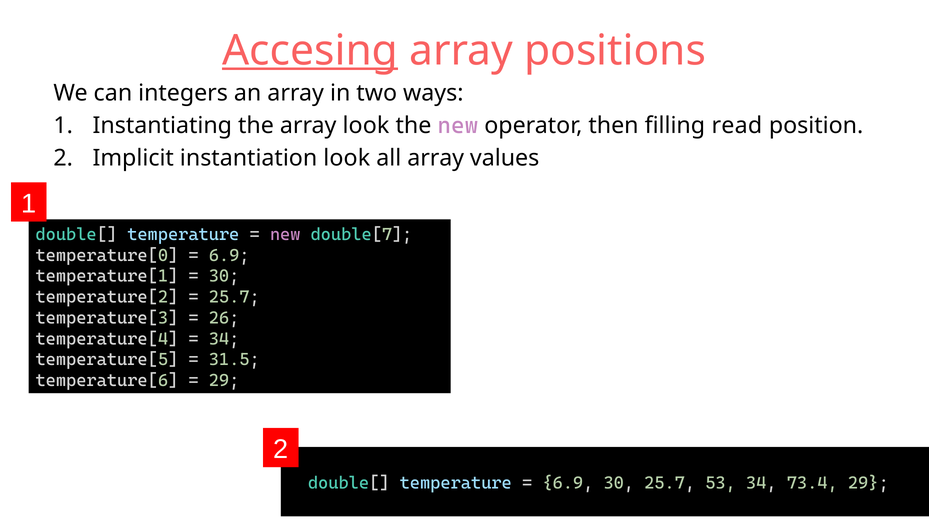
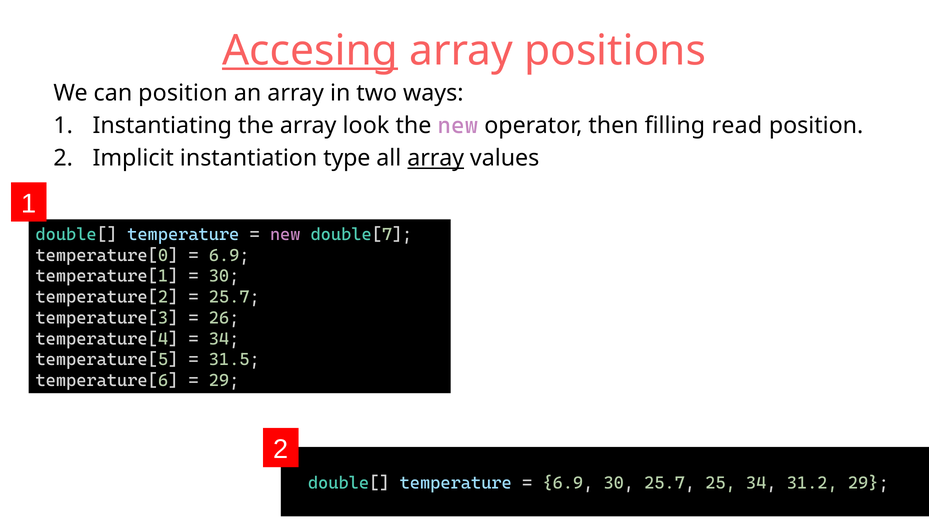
can integers: integers -> position (183, 93)
instantiation look: look -> type (347, 158)
array underline: none -> present (436, 158)
53: 53 -> 25 (721, 483)
73.4: 73.4 -> 31.2 (812, 483)
